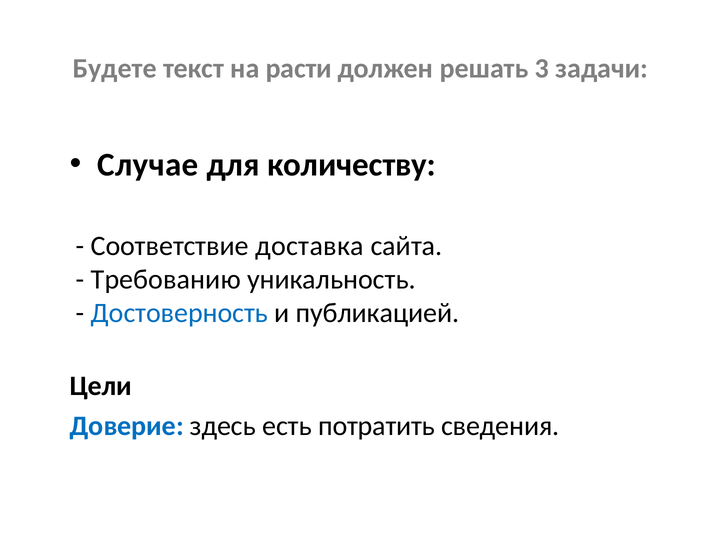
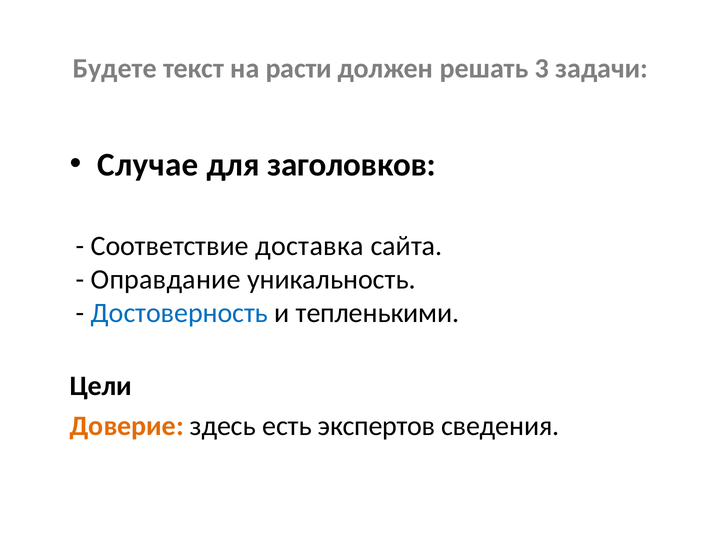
количеству: количеству -> заголовков (352, 165)
Требованию: Требованию -> Оправдание (166, 279)
публикацией: публикацией -> тепленькими (378, 313)
Доверие colour: blue -> orange (127, 426)
потратить: потратить -> экспертов (377, 426)
